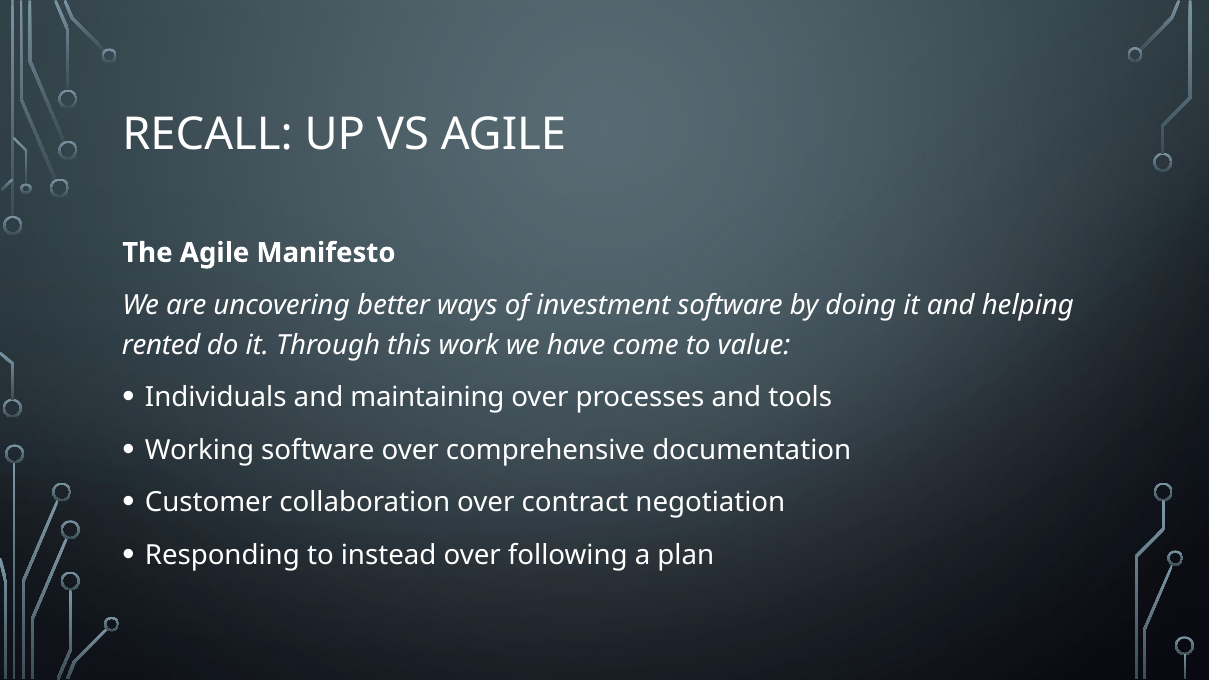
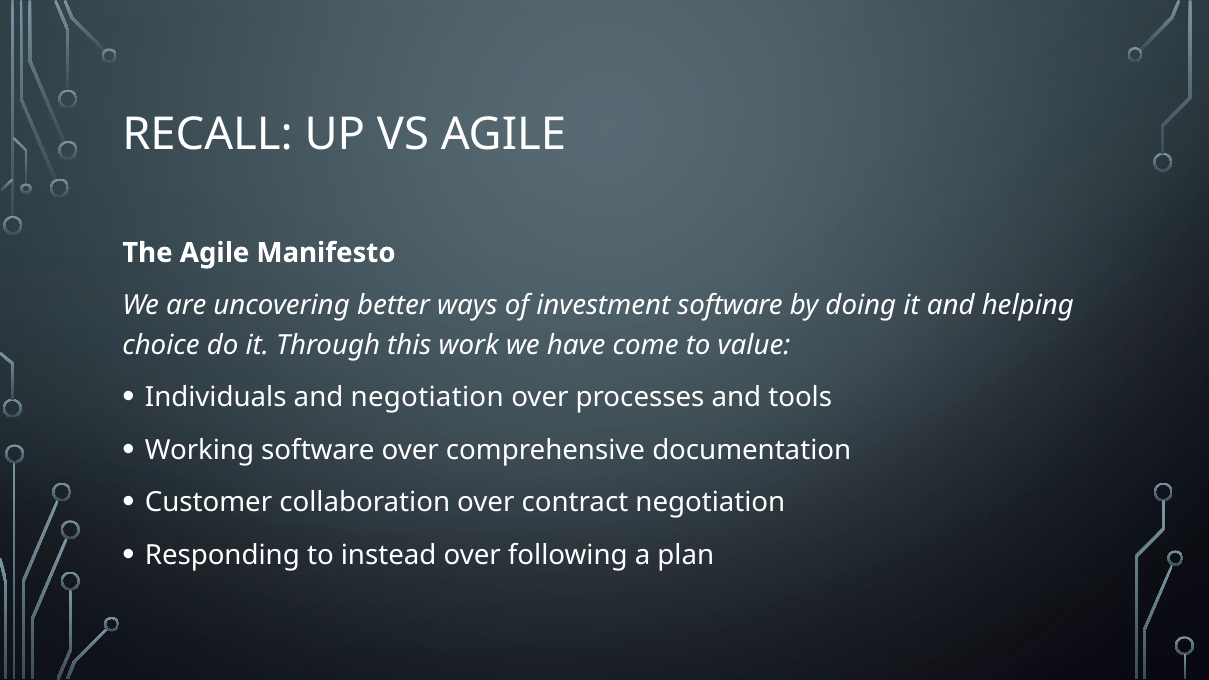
rented: rented -> choice (161, 345)
and maintaining: maintaining -> negotiation (427, 398)
